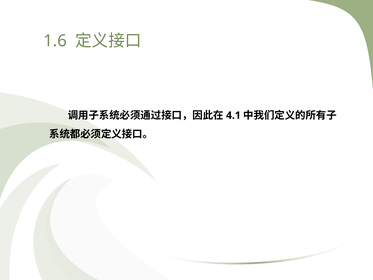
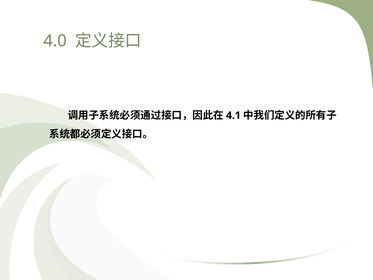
1.6: 1.6 -> 4.0 (55, 41)
